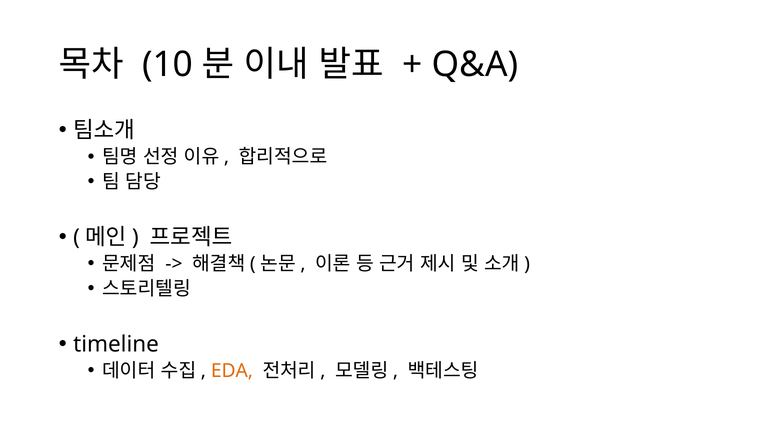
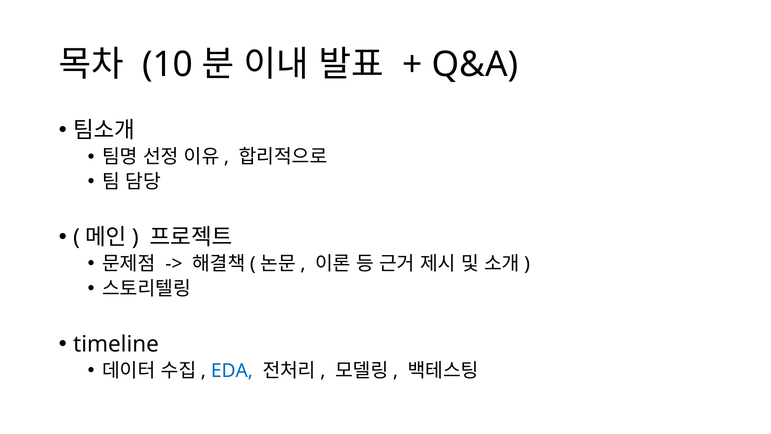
EDA colour: orange -> blue (232, 370)
